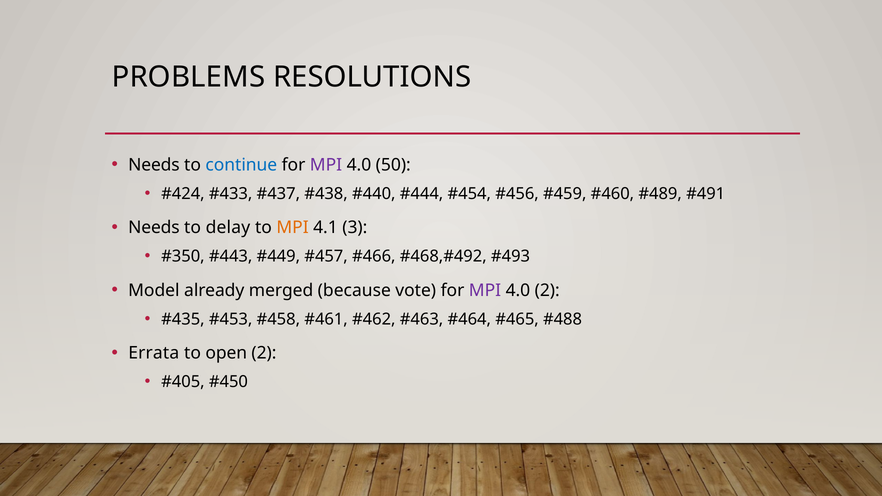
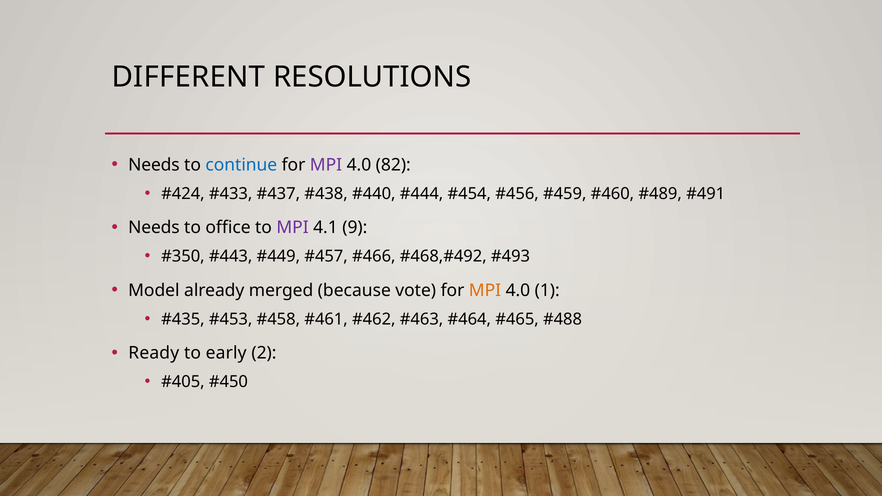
PROBLEMS: PROBLEMS -> DIFFERENT (188, 77)
50: 50 -> 82 (393, 165)
delay: delay -> office (228, 228)
MPI colour: orange -> purple (293, 228)
3: 3 -> 9 (355, 228)
MPI colour: purple -> orange (485, 290)
4.0 2: 2 -> 1 (547, 290)
Errata: Errata -> Ready (154, 353)
open: open -> early (226, 353)
